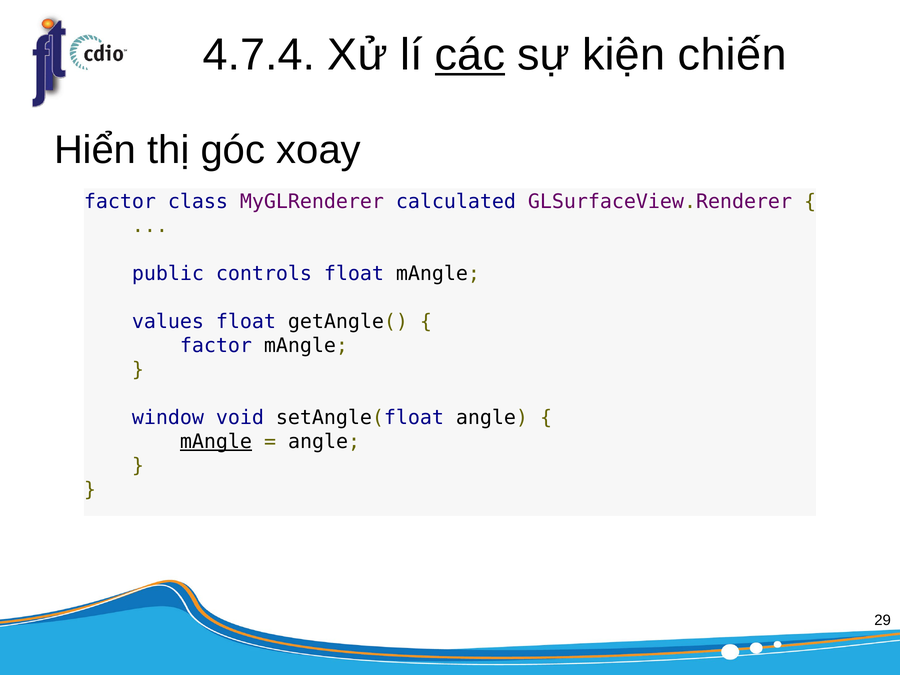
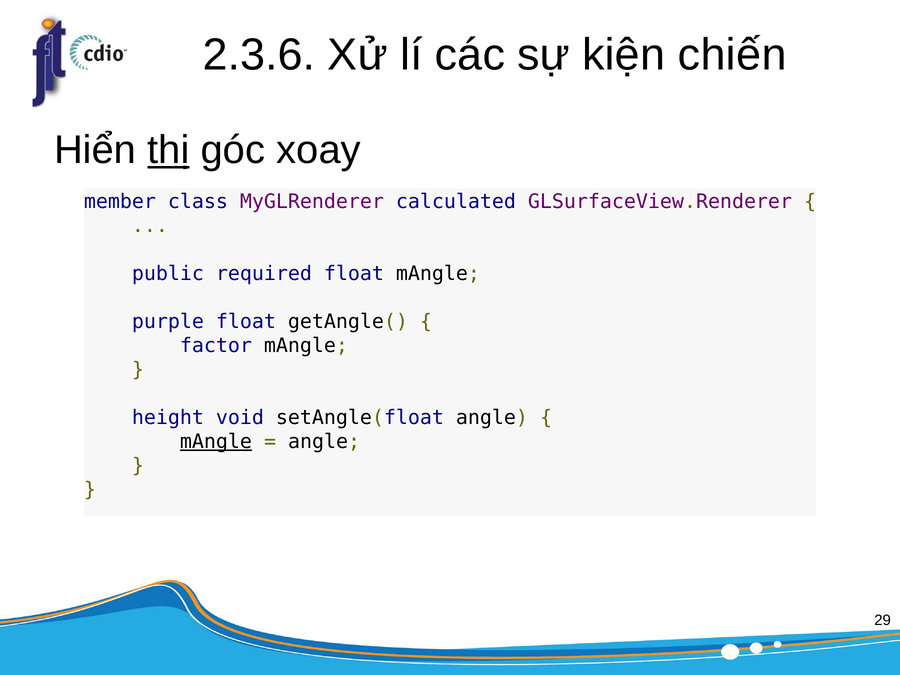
4.7.4: 4.7.4 -> 2.3.6 (259, 55)
các underline: present -> none (470, 55)
thị underline: none -> present (168, 150)
factor: factor -> member (120, 202)
controls: controls -> required (264, 274)
values: values -> purple (168, 322)
window: window -> height (168, 418)
